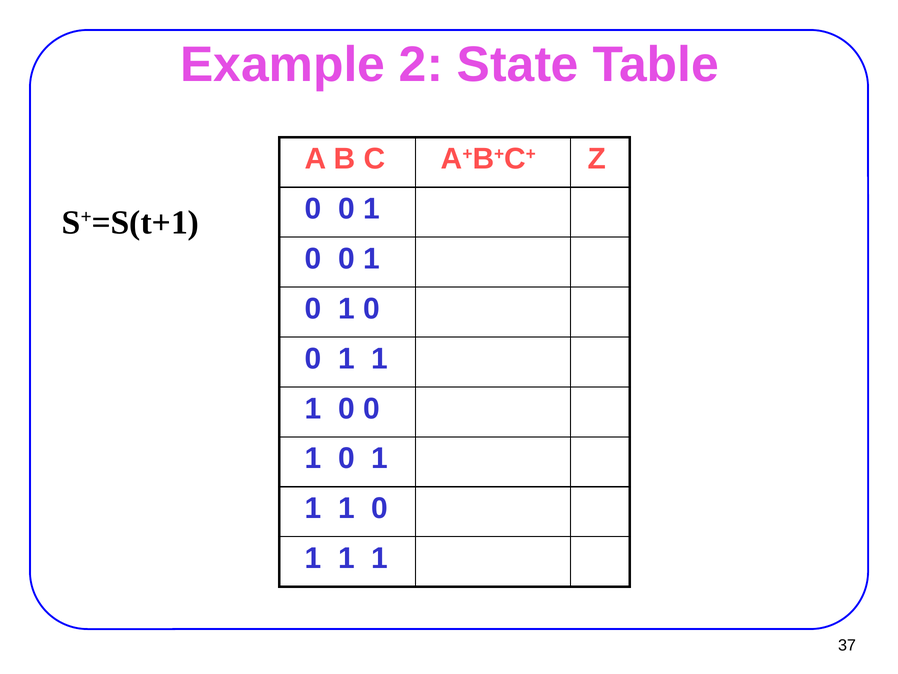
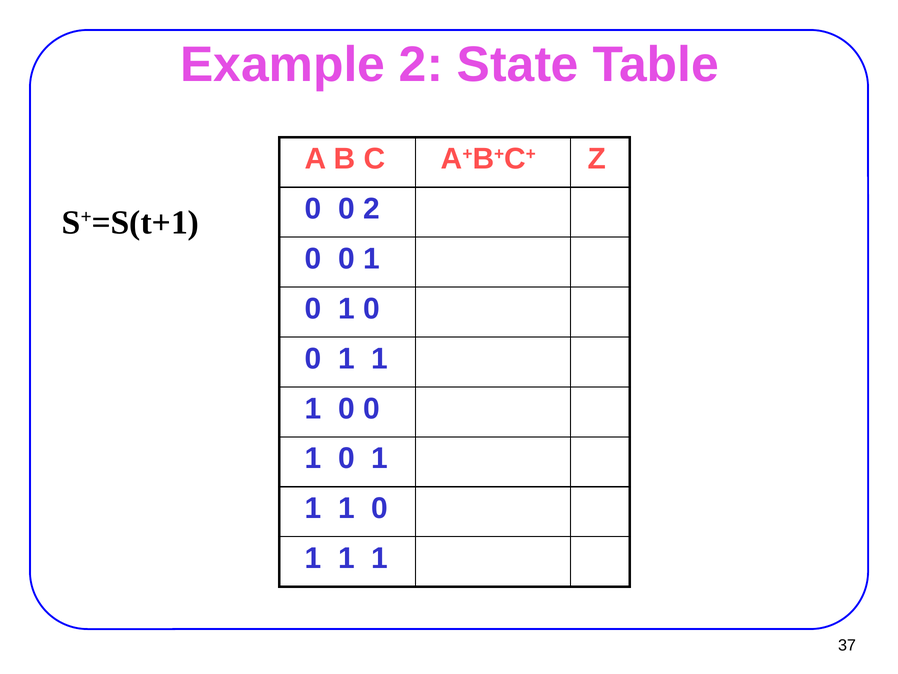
1: 1 -> 2 (371, 209)
